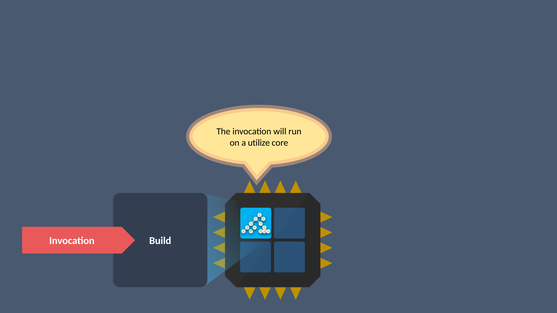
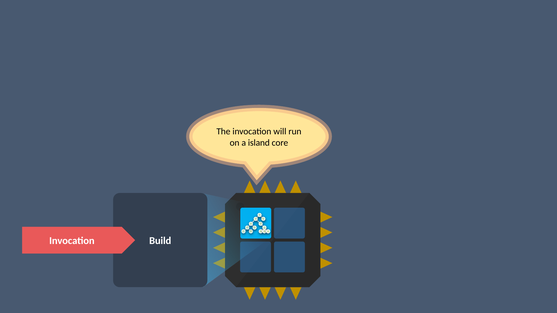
utilize: utilize -> island (259, 143)
